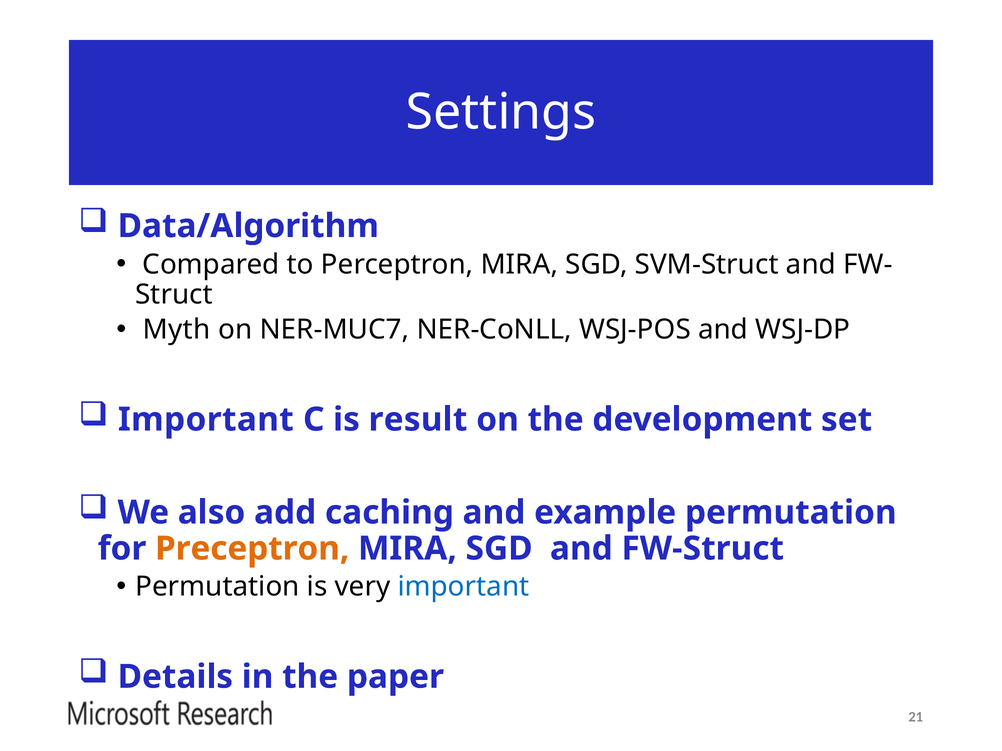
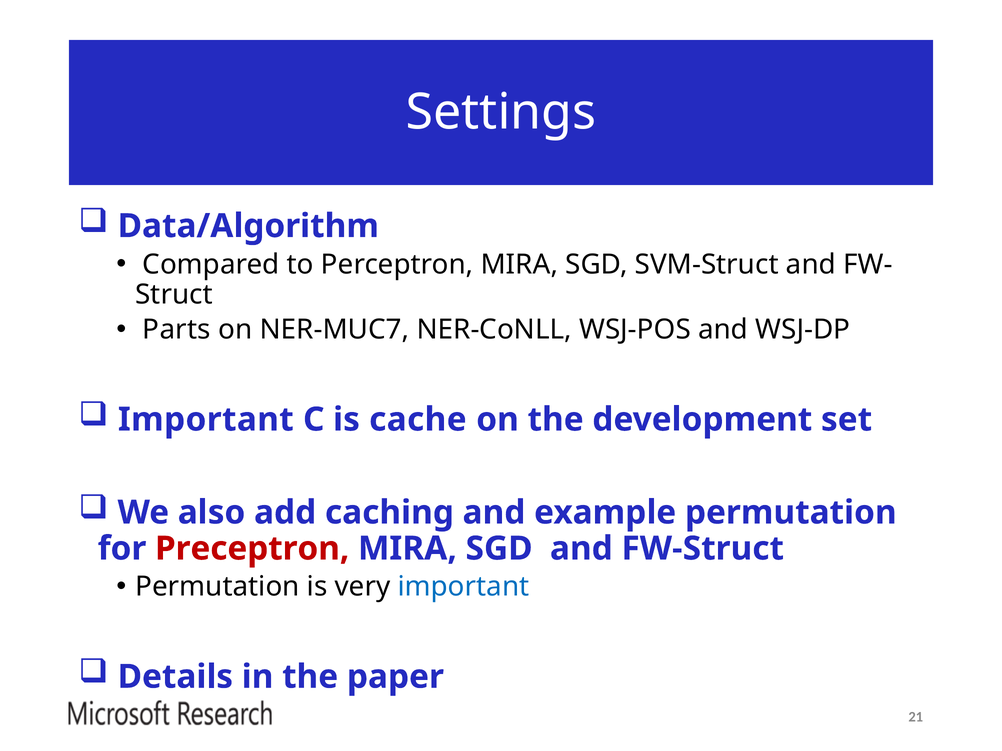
Myth: Myth -> Parts (177, 330)
result: result -> cache (418, 420)
Preceptron colour: orange -> red (252, 549)
